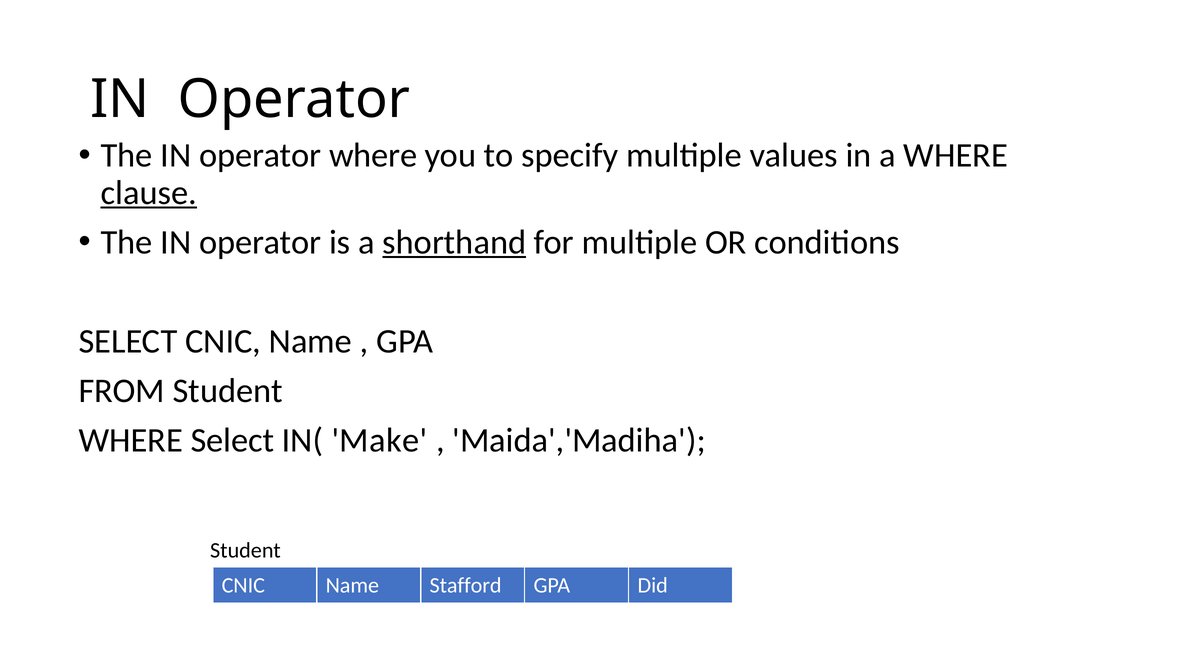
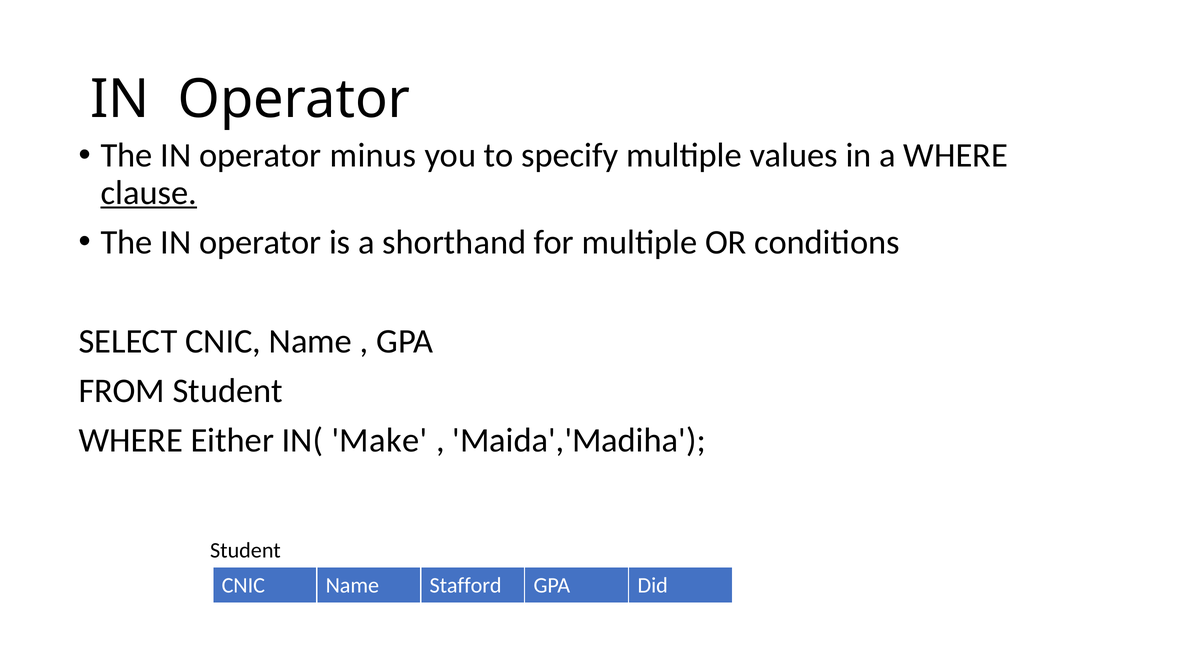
operator where: where -> minus (373, 155)
shorthand underline: present -> none (454, 242)
WHERE Select: Select -> Either (232, 440)
